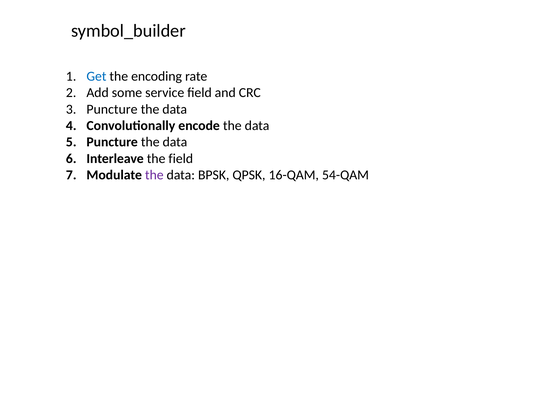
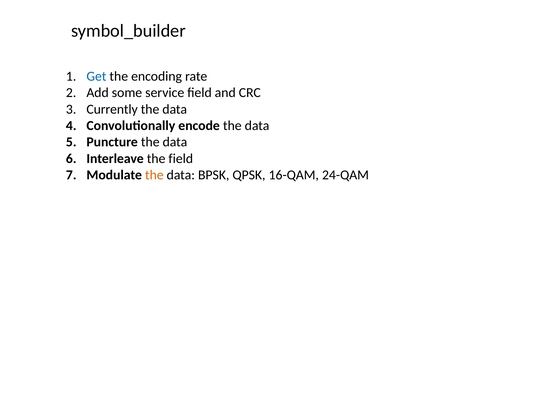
Puncture: Puncture -> Currently (112, 109)
the colour: purple -> orange (154, 175)
54-QAM: 54-QAM -> 24-QAM (345, 175)
